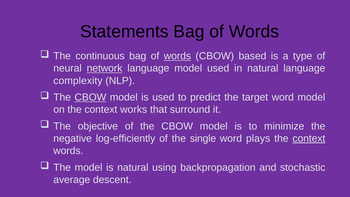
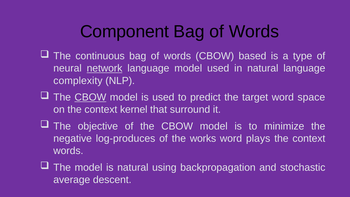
Statements: Statements -> Component (125, 32)
words underline: present -> none (177, 56)
word model: model -> space (311, 97)
works: works -> kernel (134, 109)
log-efficiently: log-efficiently -> log-produces (126, 138)
single: single -> works (203, 138)
context underline: present -> none (309, 138)
